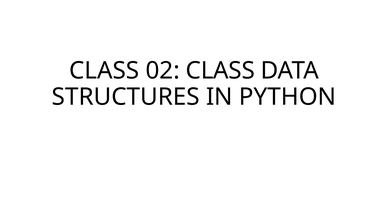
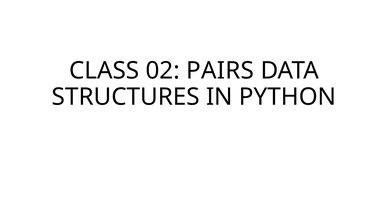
02 CLASS: CLASS -> PAIRS (220, 71)
